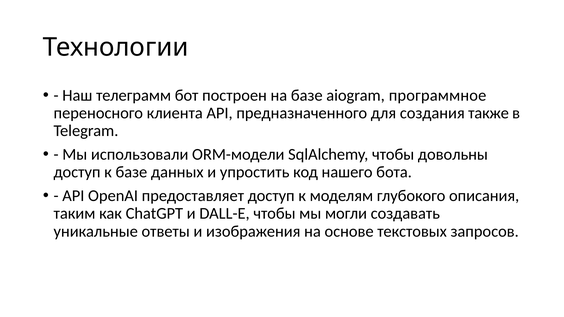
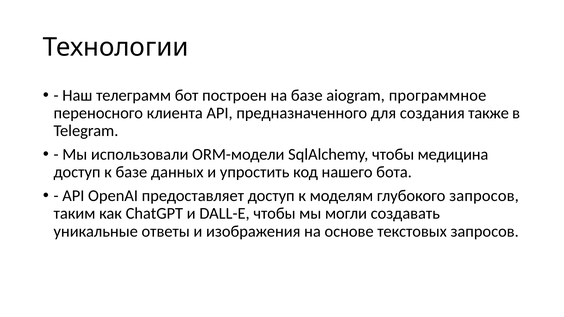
довольны: довольны -> медицина (453, 155)
глубокого описания: описания -> запросов (484, 196)
